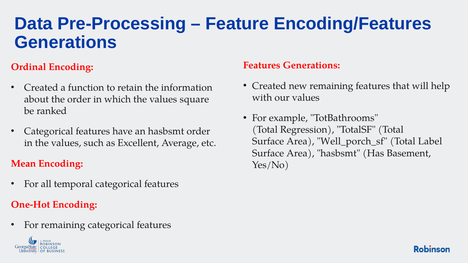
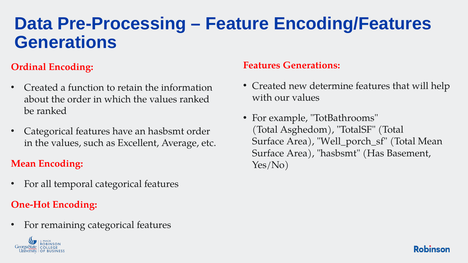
new remaining: remaining -> determine (331, 86)
values square: square -> ranked (194, 99)
Regression: Regression -> Asghedom (307, 130)
Total Label: Label -> Mean (430, 142)
